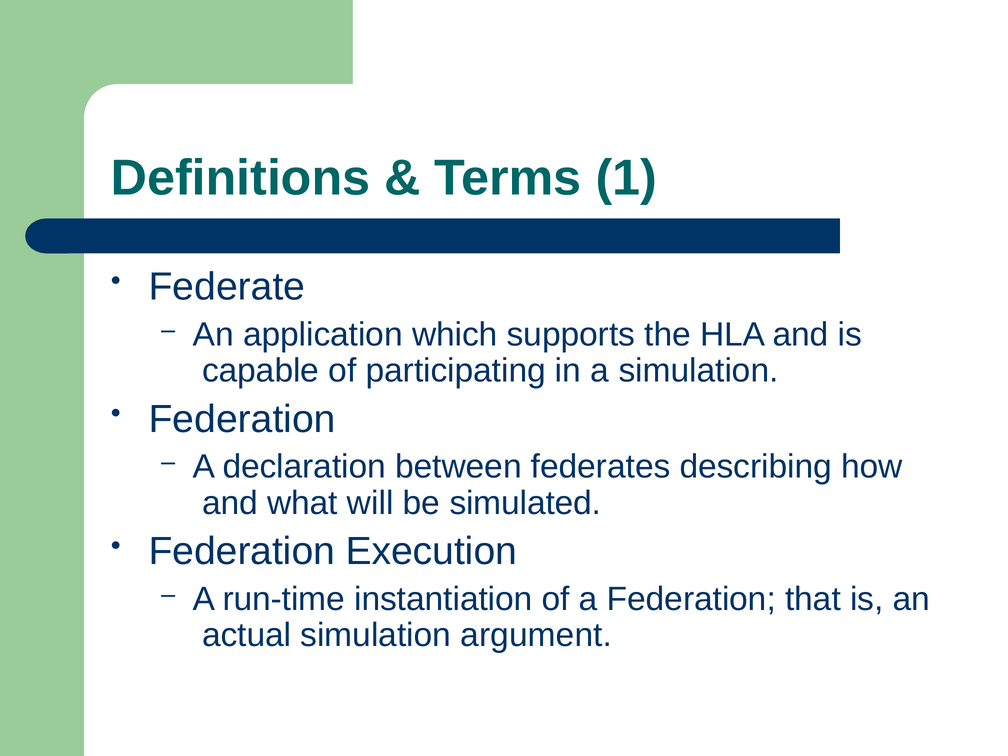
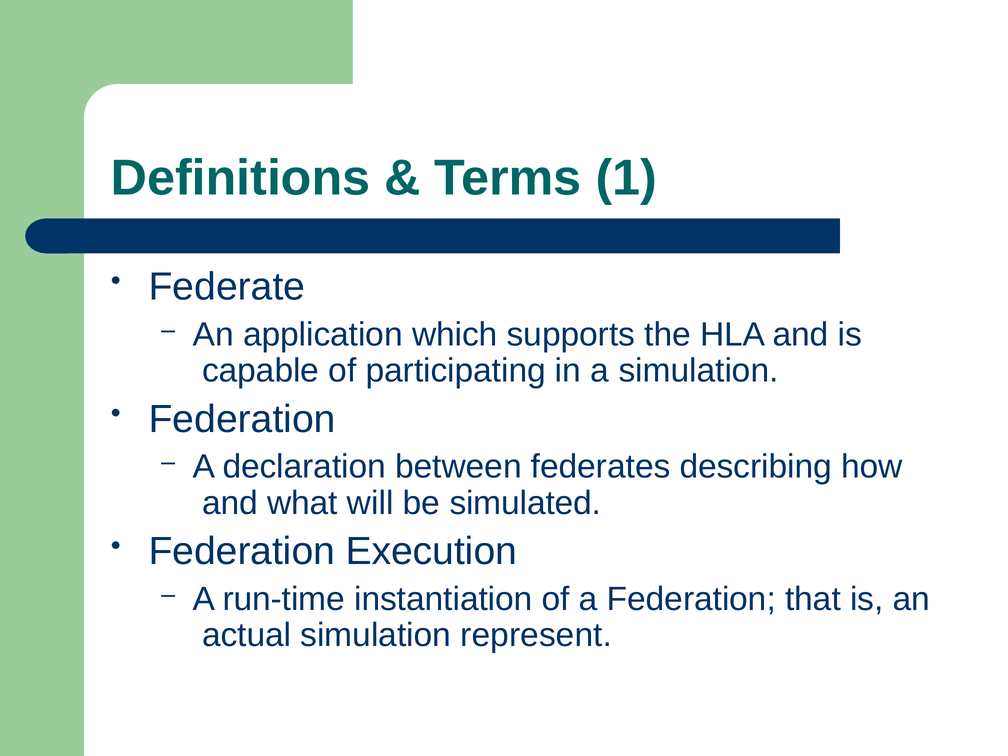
argument: argument -> represent (536, 635)
